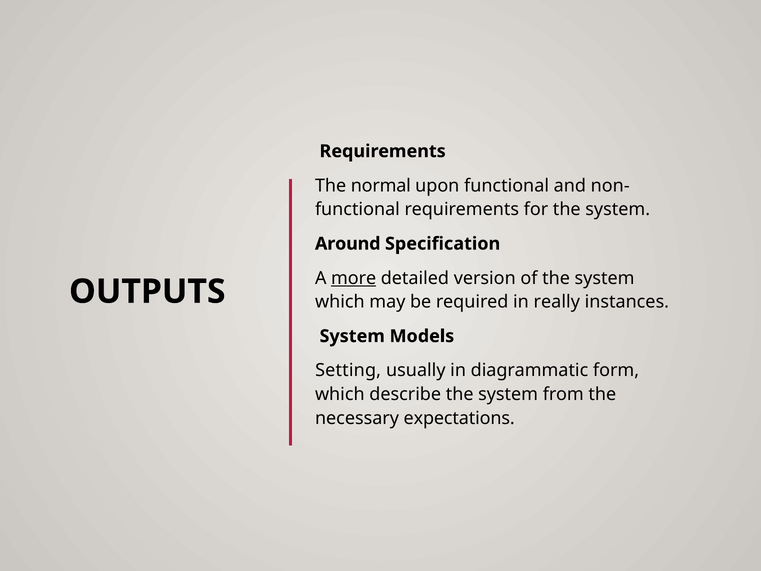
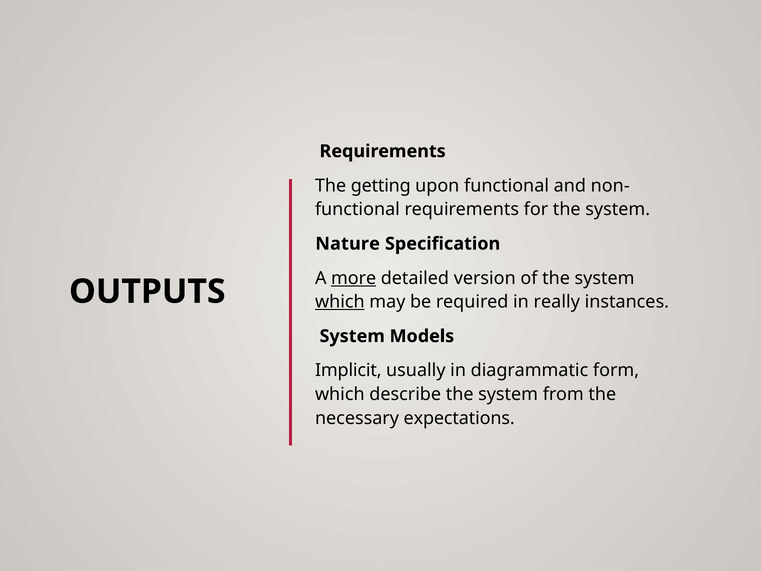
normal: normal -> getting (381, 186)
Around: Around -> Nature (348, 244)
which underline: none -> present (340, 302)
Setting: Setting -> Implicit (348, 370)
